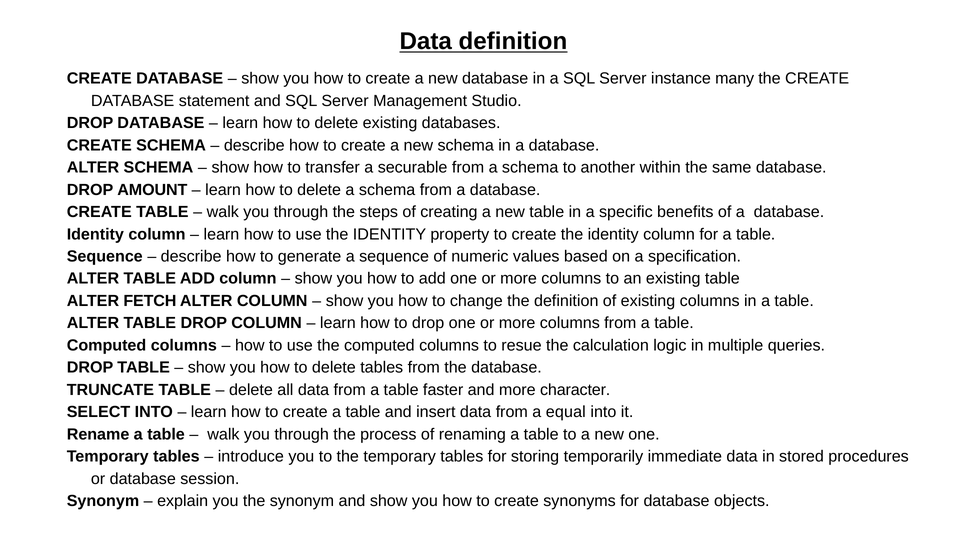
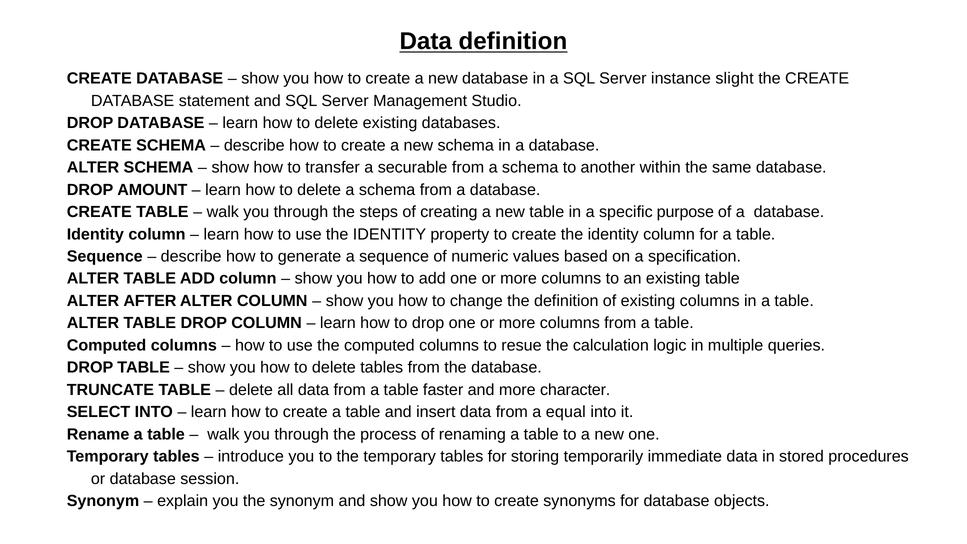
many: many -> slight (735, 79)
benefits: benefits -> purpose (685, 212)
FETCH: FETCH -> AFTER (150, 301)
